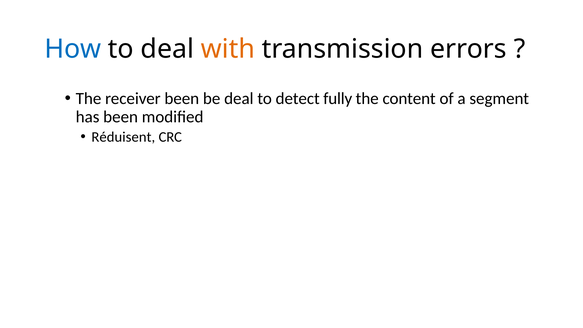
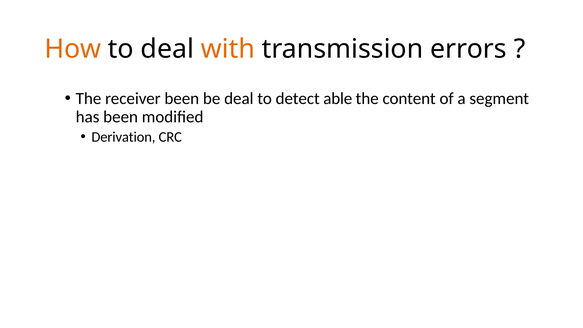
How colour: blue -> orange (73, 49)
fully: fully -> able (338, 99)
Réduisent: Réduisent -> Derivation (123, 137)
